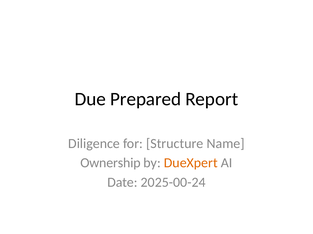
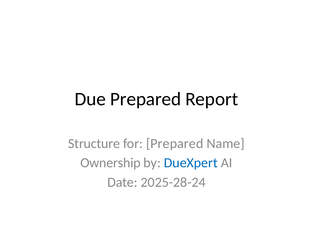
Diligence: Diligence -> Structure (94, 144)
for Structure: Structure -> Prepared (175, 144)
DueXpert colour: orange -> blue (191, 163)
2025-00-24: 2025-00-24 -> 2025-28-24 (173, 183)
